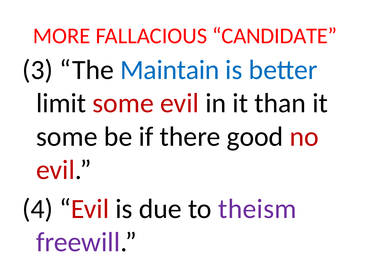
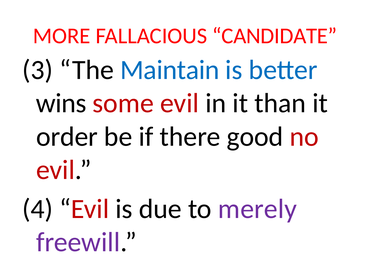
limit: limit -> wins (61, 103)
some: some -> order (67, 136)
theism: theism -> merely (257, 209)
